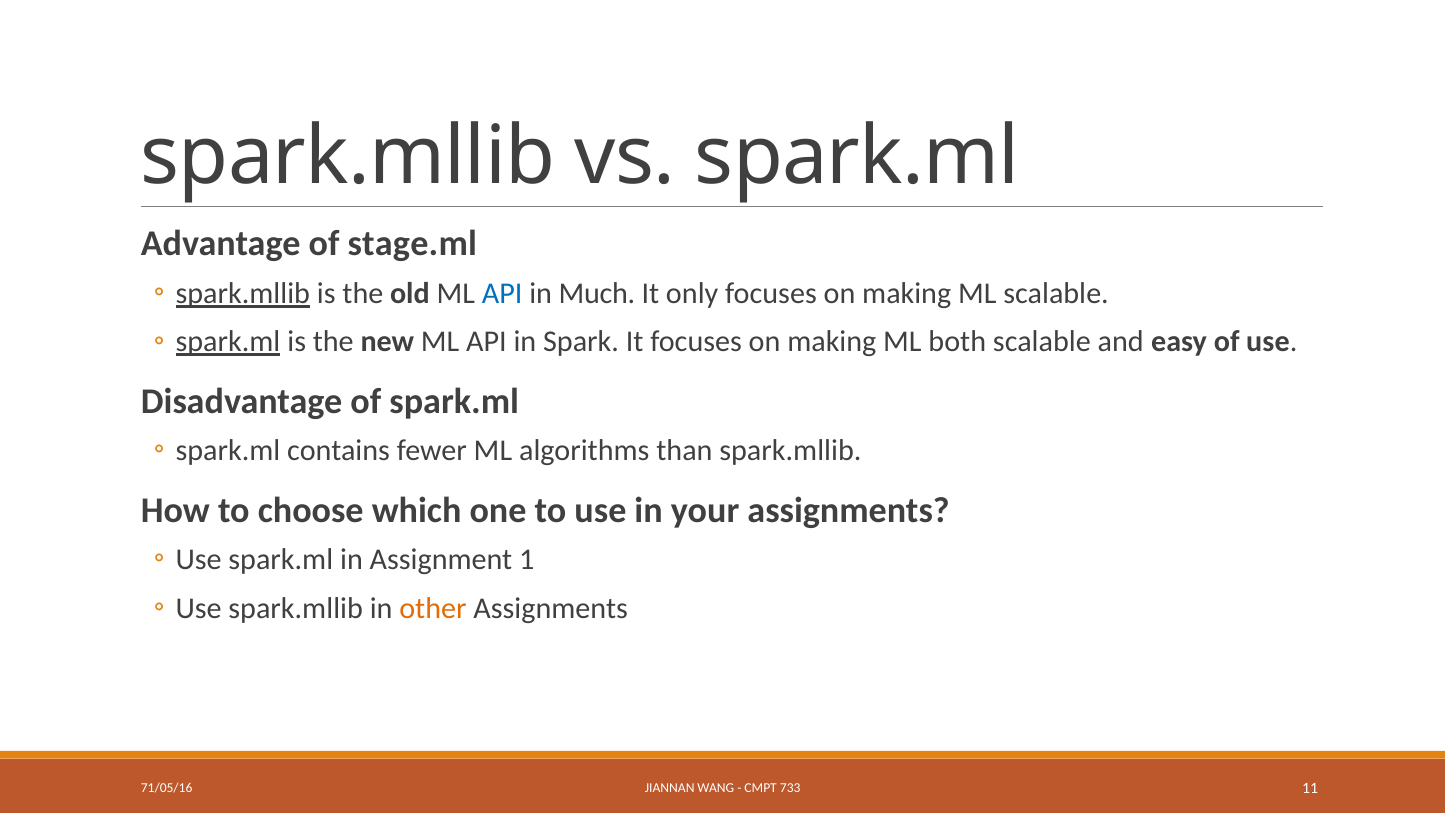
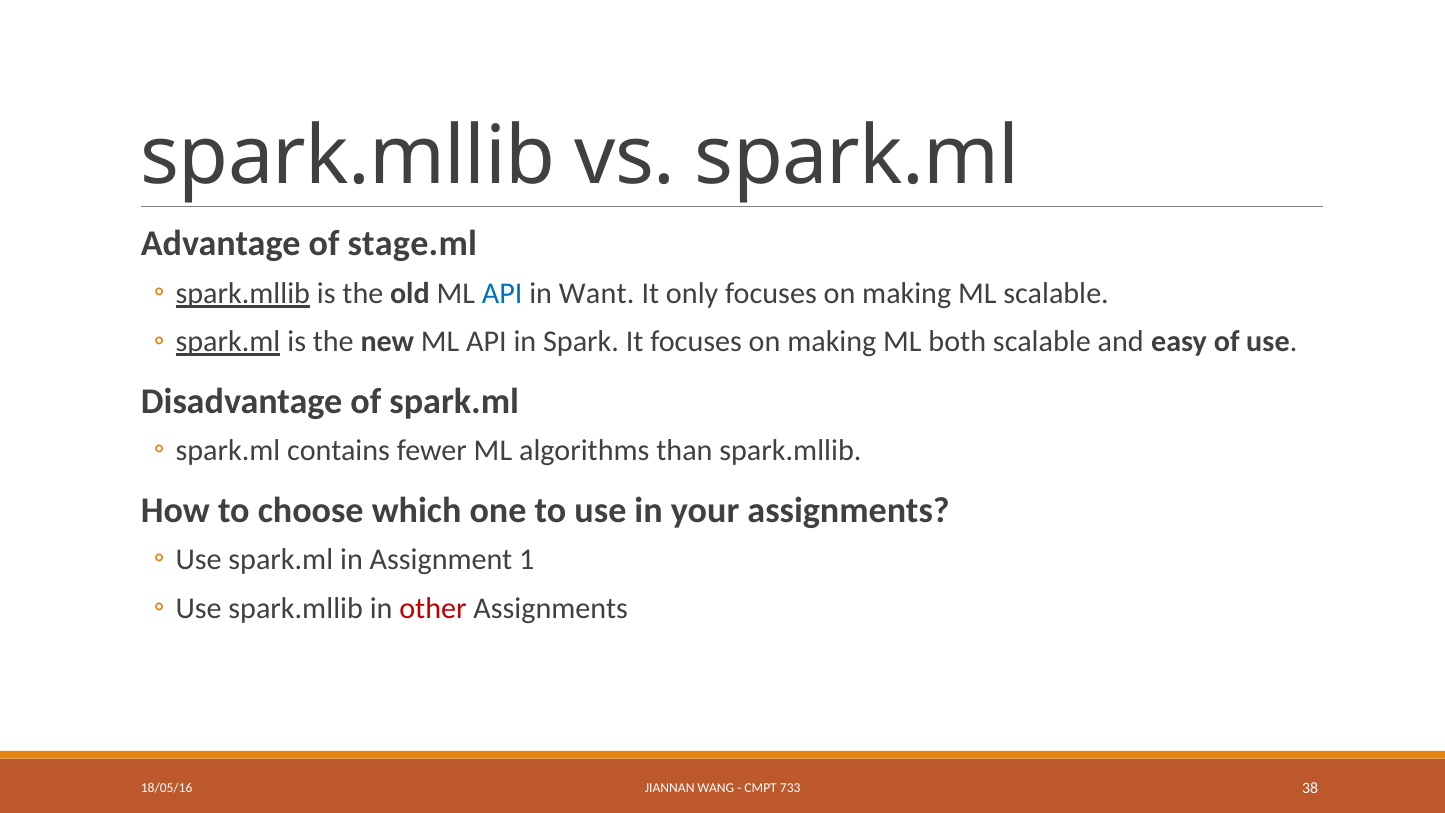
Much: Much -> Want (597, 293)
other colour: orange -> red (433, 608)
71/05/16: 71/05/16 -> 18/05/16 (167, 788)
11: 11 -> 38 (1310, 788)
